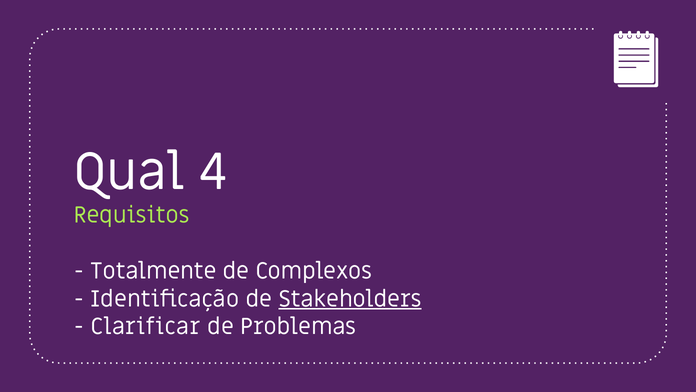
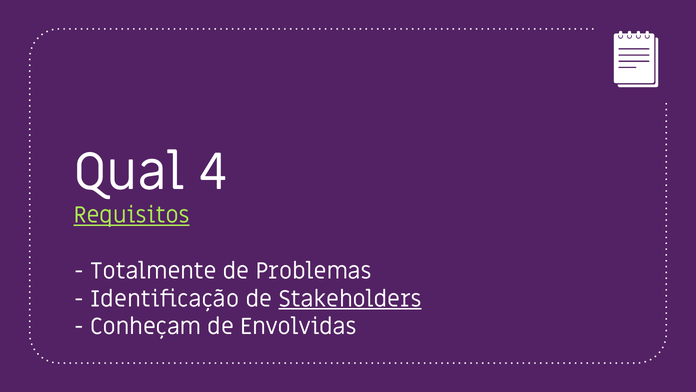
Requisitos underline: none -> present (132, 215)
Complexos: Complexos -> Problemas (314, 271)
Clarificar: Clarificar -> Conheçam (146, 326)
Problemas: Problemas -> Envolvidas (298, 326)
